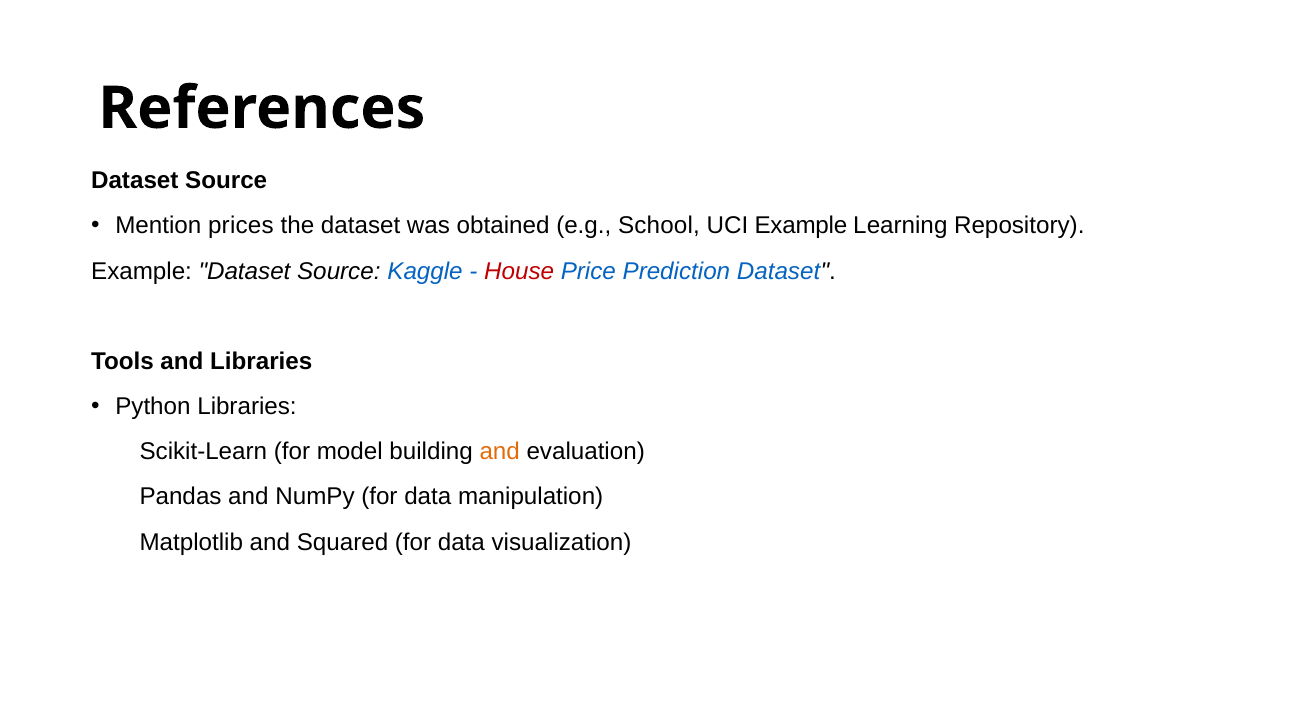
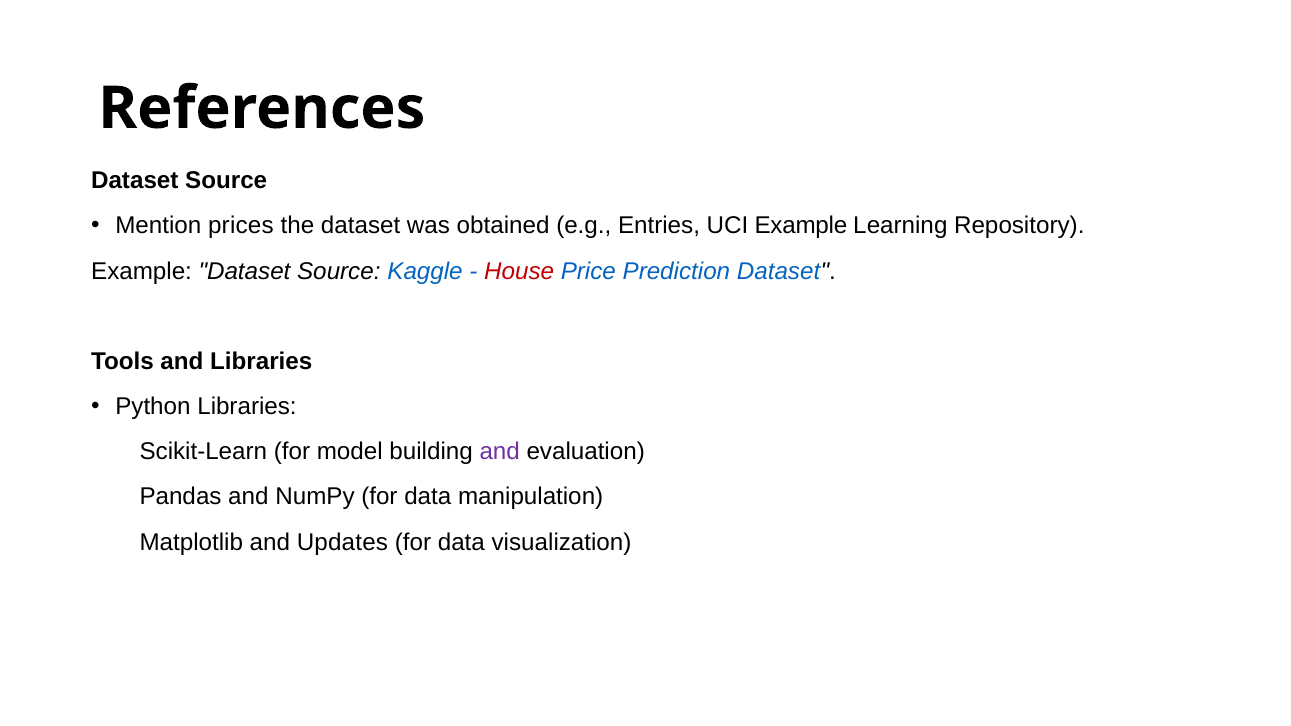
School: School -> Entries (659, 226)
and colour: orange -> purple (500, 452)
Squared: Squared -> Updates (342, 542)
